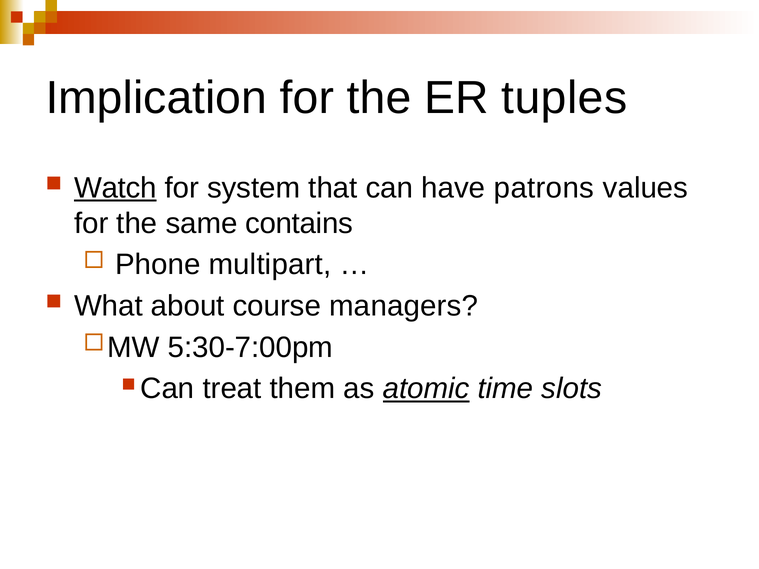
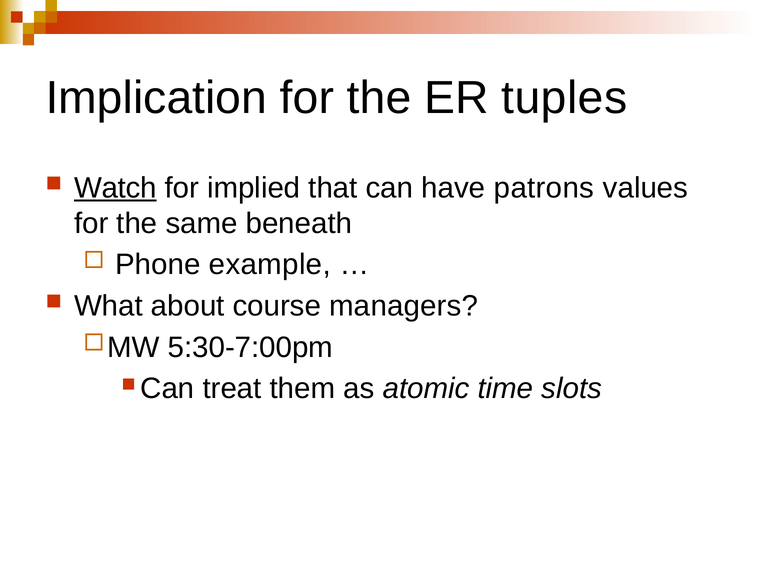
system: system -> implied (254, 188)
contains: contains -> beneath (299, 223)
multipart: multipart -> example (270, 265)
atomic underline: present -> none (426, 389)
